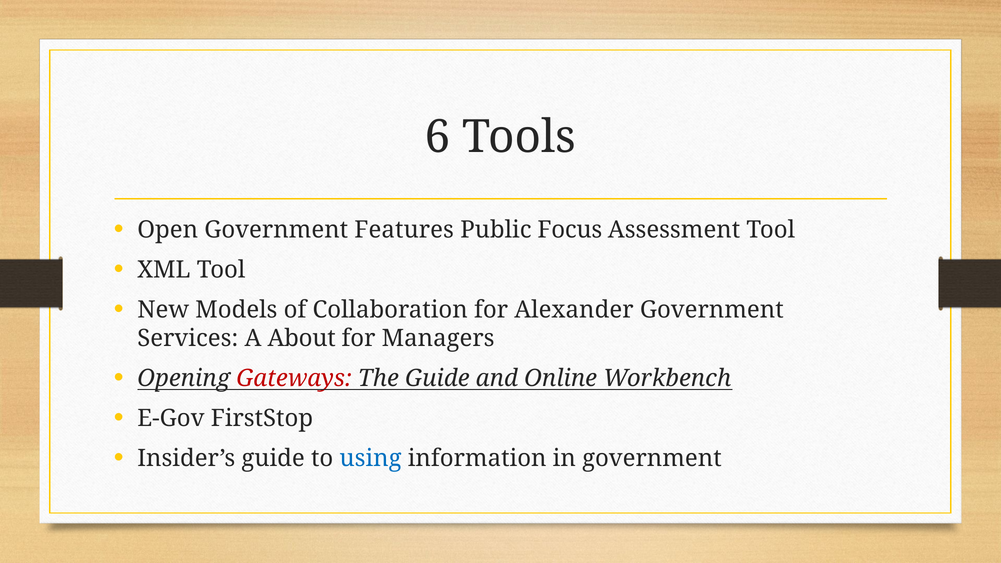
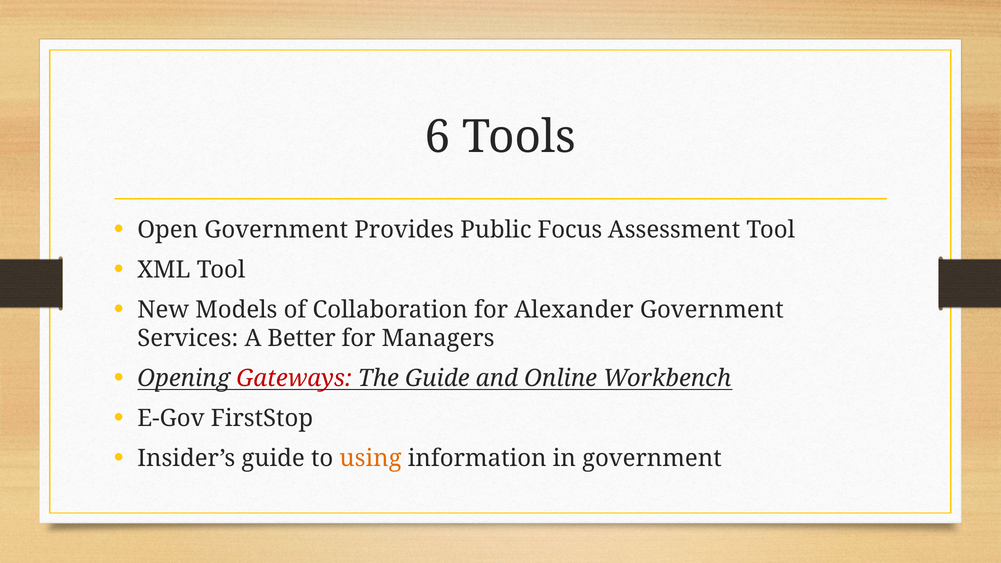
Features: Features -> Provides (404, 230)
About: About -> Better (302, 339)
using colour: blue -> orange (371, 459)
